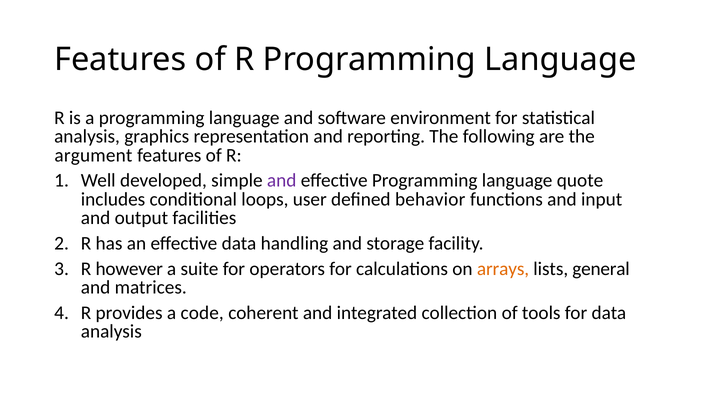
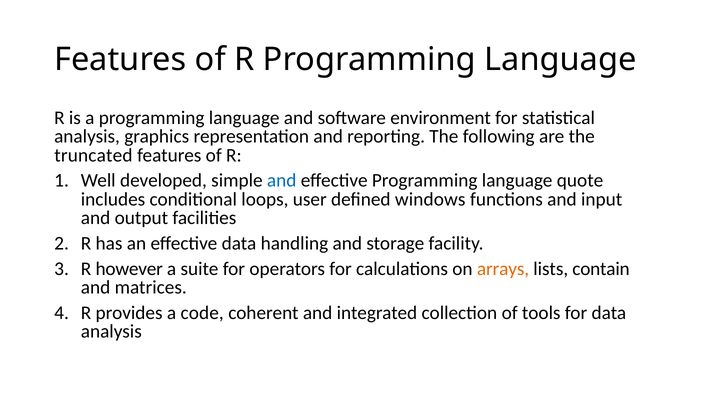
argument: argument -> truncated (93, 155)
and colour: purple -> blue (282, 181)
behavior: behavior -> windows (430, 199)
general: general -> contain (601, 269)
